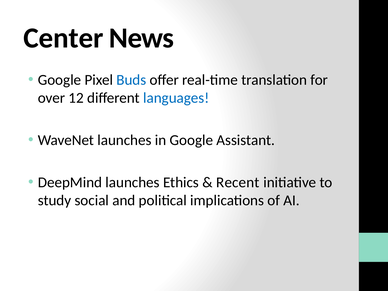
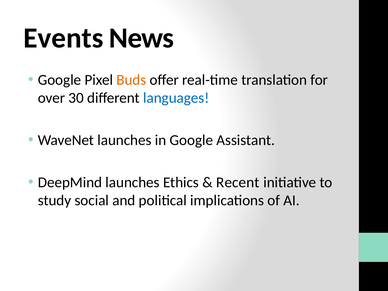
Center: Center -> Events (63, 38)
Buds colour: blue -> orange (131, 80)
12: 12 -> 30 (76, 98)
